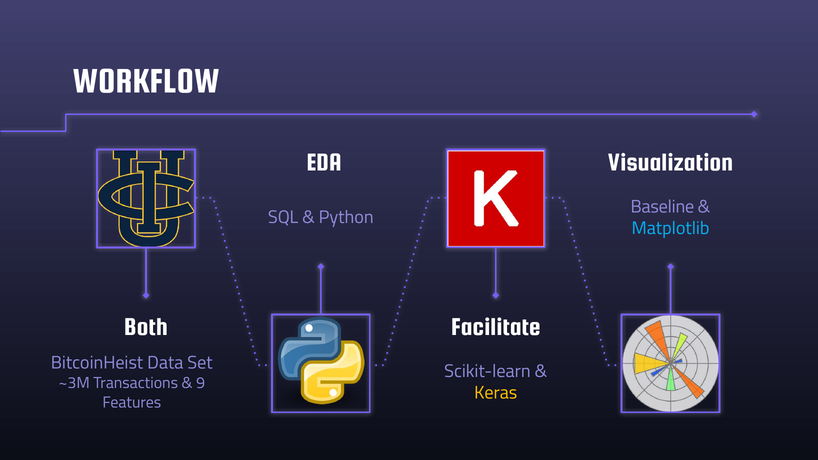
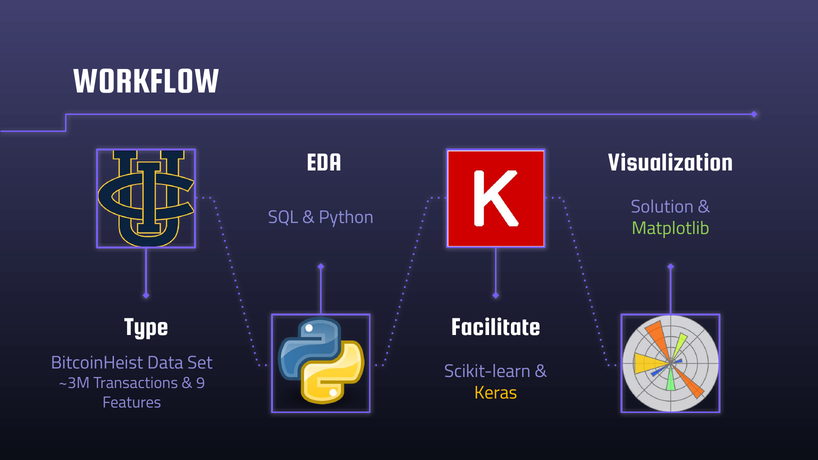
Baseline: Baseline -> Solution (662, 207)
Matplotlib colour: light blue -> light green (671, 228)
Both: Both -> Type (146, 327)
